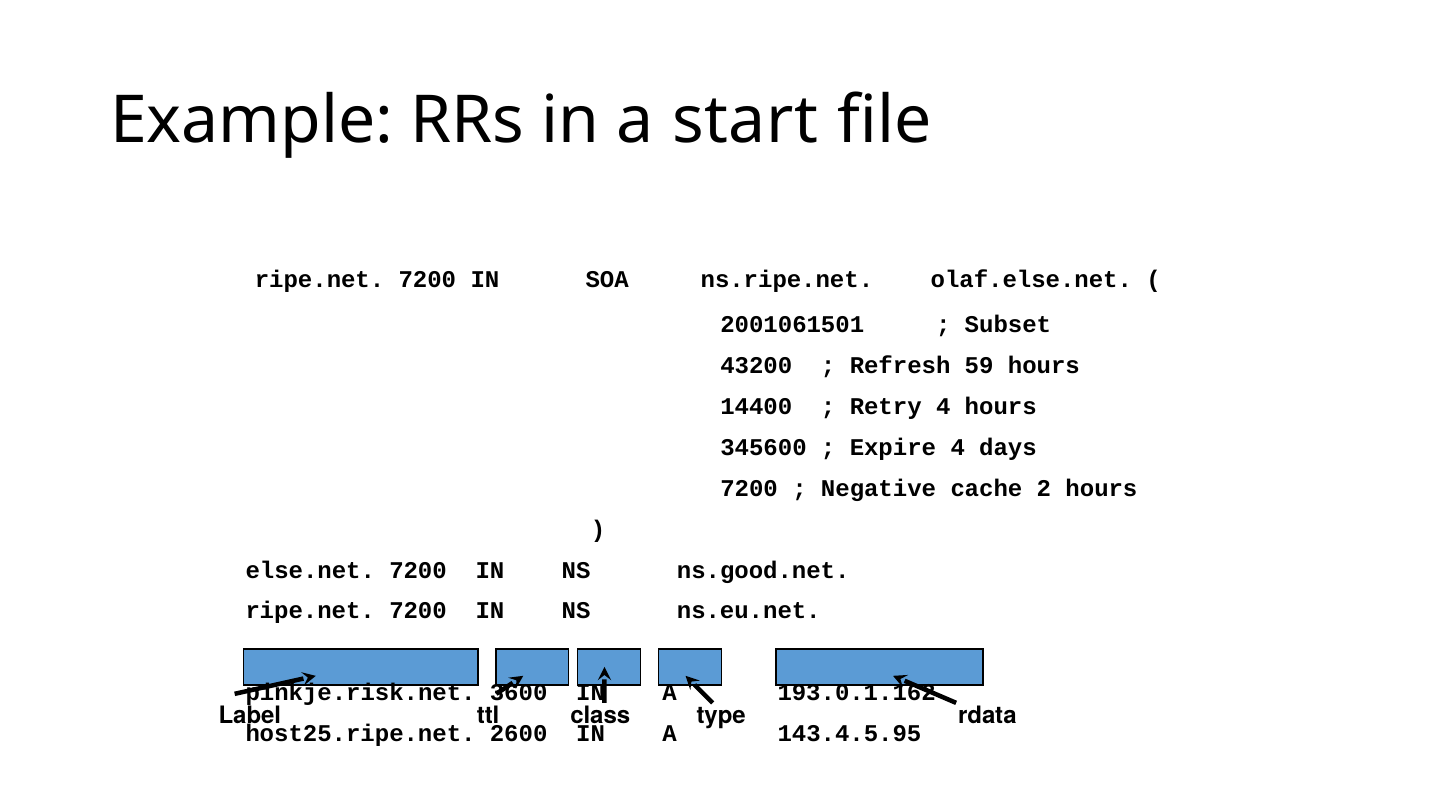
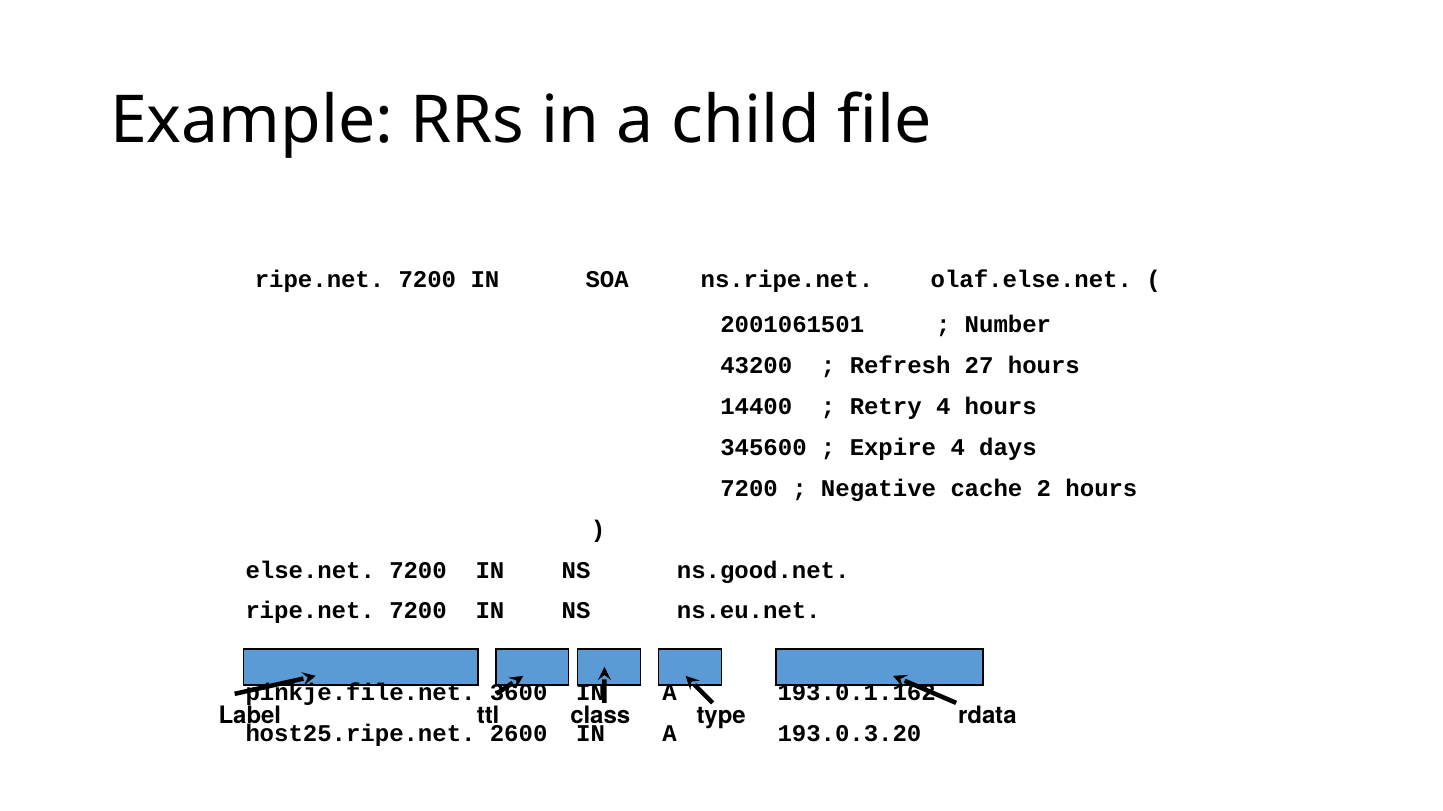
start: start -> child (745, 121)
Subset: Subset -> Number (1008, 325)
59: 59 -> 27 (979, 366)
pinkje.risk.net: pinkje.risk.net -> pinkje.file.net (361, 694)
143.4.5.95: 143.4.5.95 -> 193.0.3.20 (849, 735)
